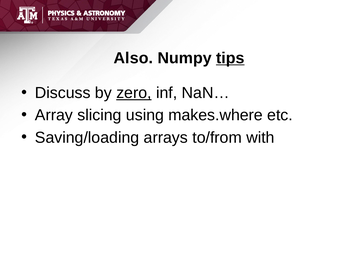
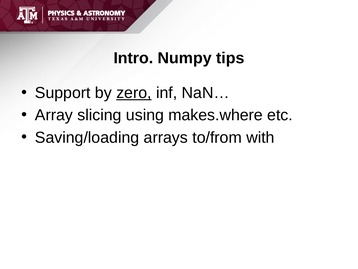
Also: Also -> Intro (133, 58)
tips underline: present -> none (230, 58)
Discuss: Discuss -> Support (63, 93)
